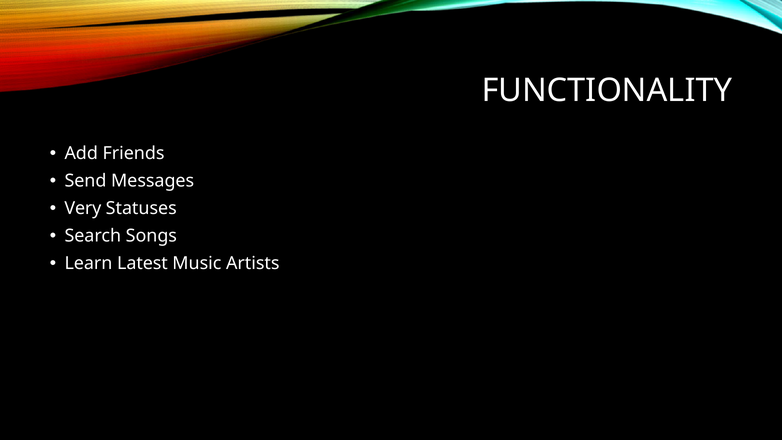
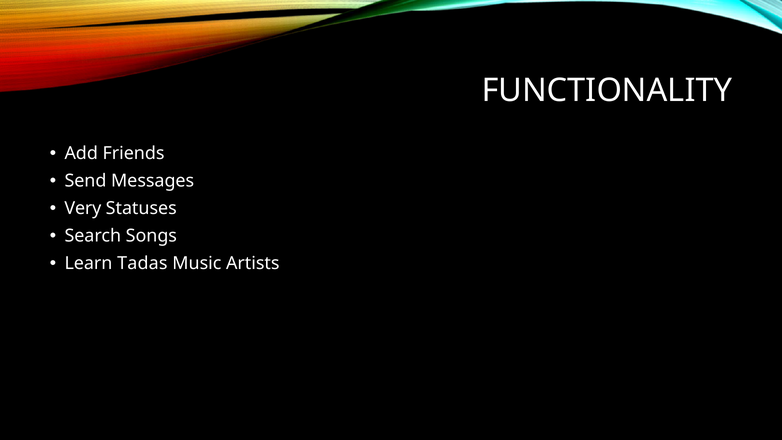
Latest: Latest -> Tadas (142, 263)
